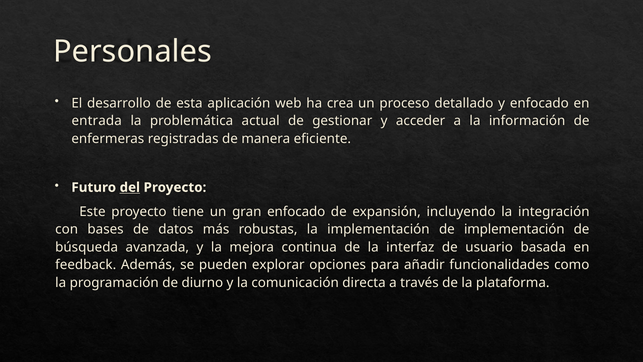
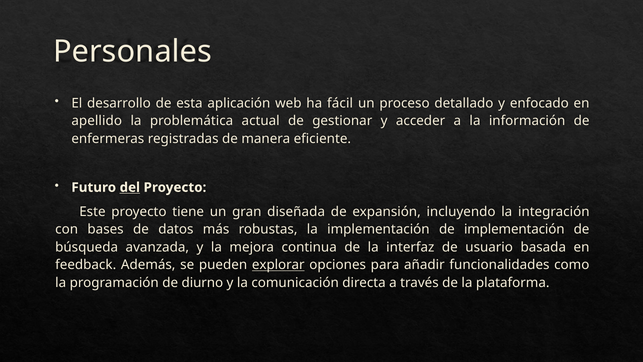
crea: crea -> fácil (340, 103)
entrada: entrada -> apellido (97, 121)
gran enfocado: enfocado -> diseñada (296, 212)
explorar underline: none -> present (278, 265)
